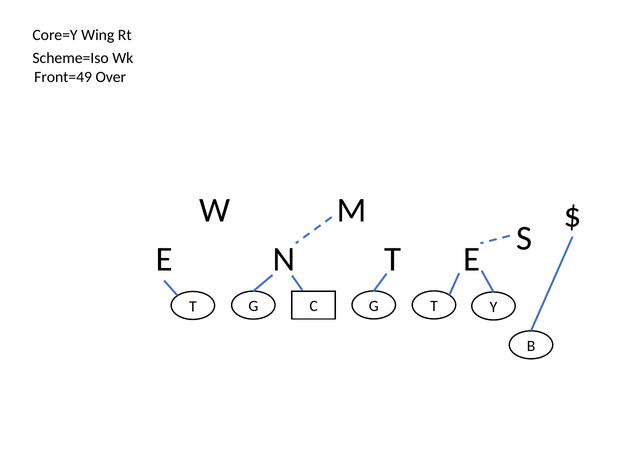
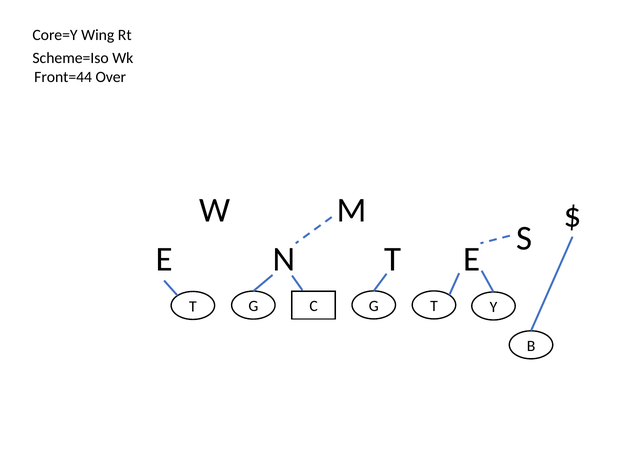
Front=49: Front=49 -> Front=44 (63, 77)
